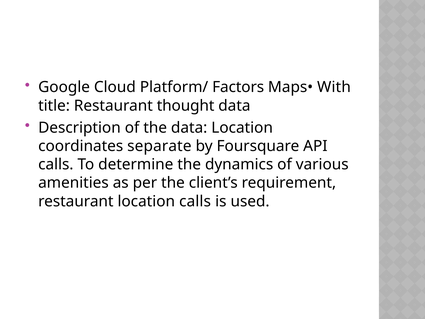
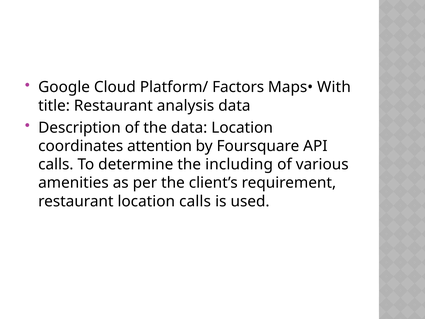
thought: thought -> analysis (186, 106)
separate: separate -> attention (160, 146)
dynamics: dynamics -> including (239, 164)
